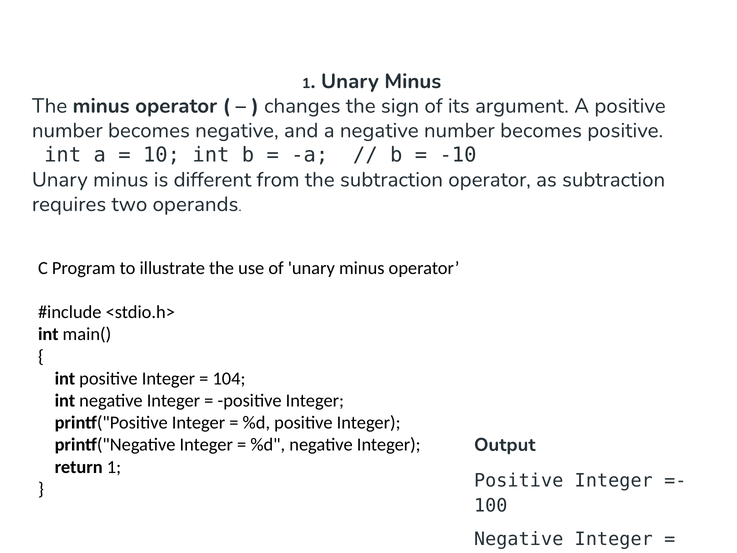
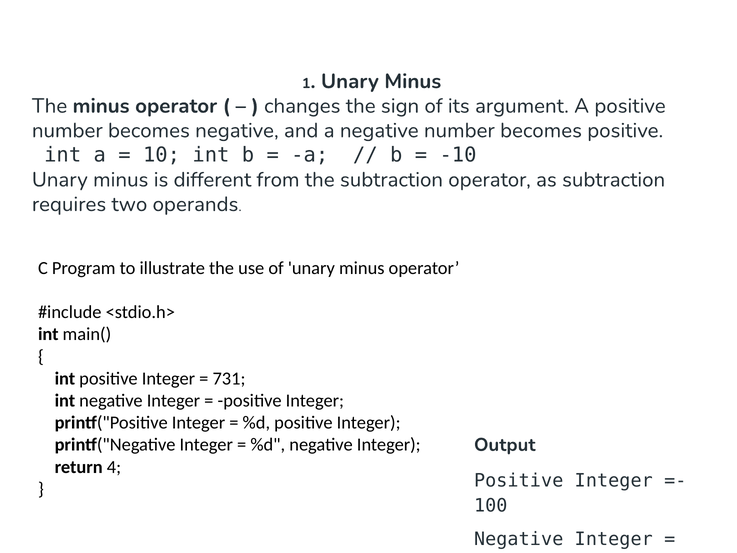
104: 104 -> 731 (229, 378)
return 1: 1 -> 4 (114, 467)
